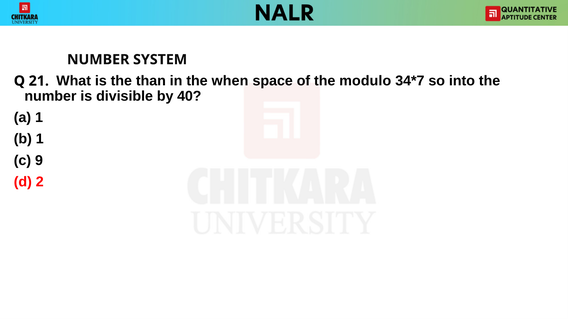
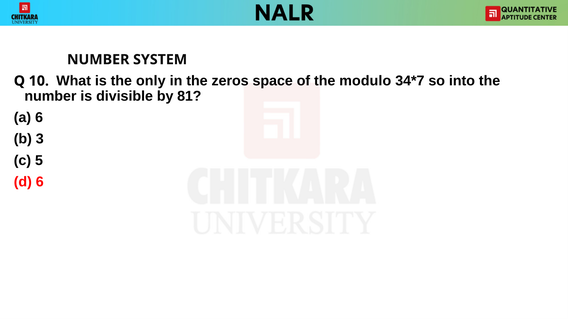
21: 21 -> 10 (39, 81)
than: than -> only (151, 81)
when: when -> zeros (230, 81)
40: 40 -> 81 (189, 96)
1: 1 -> 6 (39, 118)
b 1: 1 -> 3 (40, 139)
9: 9 -> 5 (39, 161)
d 2: 2 -> 6 (40, 182)
